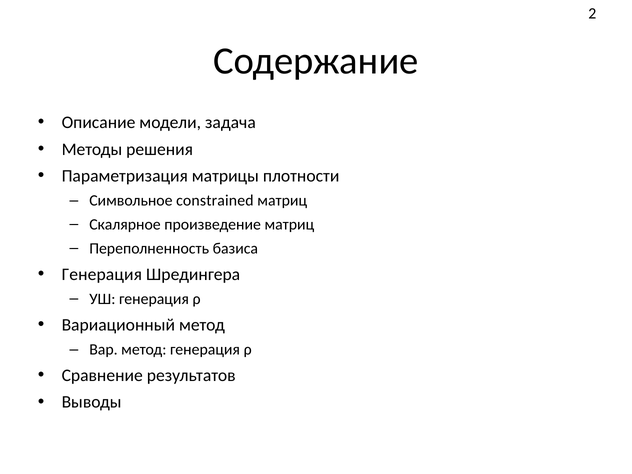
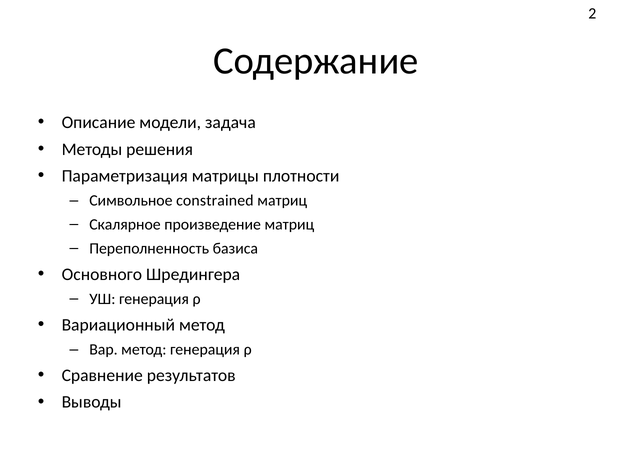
Генерация: Генерация -> Основного (102, 274)
